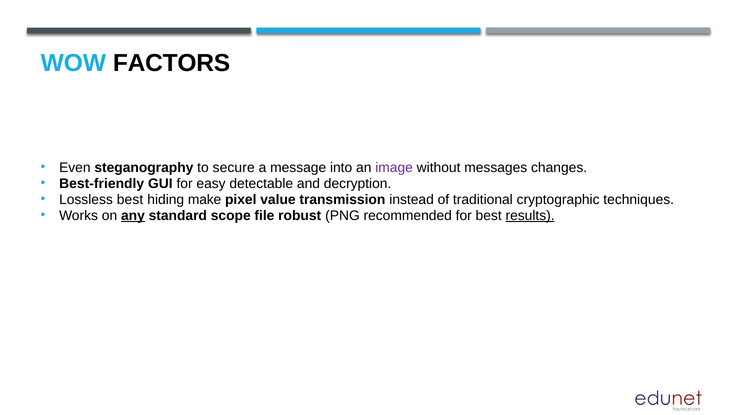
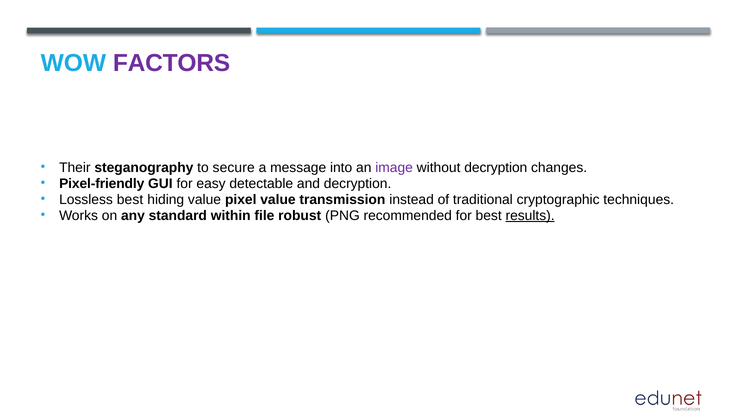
FACTORS colour: black -> purple (172, 63)
Even: Even -> Their (75, 167)
without messages: messages -> decryption (496, 167)
Best-friendly: Best-friendly -> Pixel-friendly (102, 183)
hiding make: make -> value (205, 199)
any underline: present -> none (133, 215)
scope: scope -> within (231, 215)
